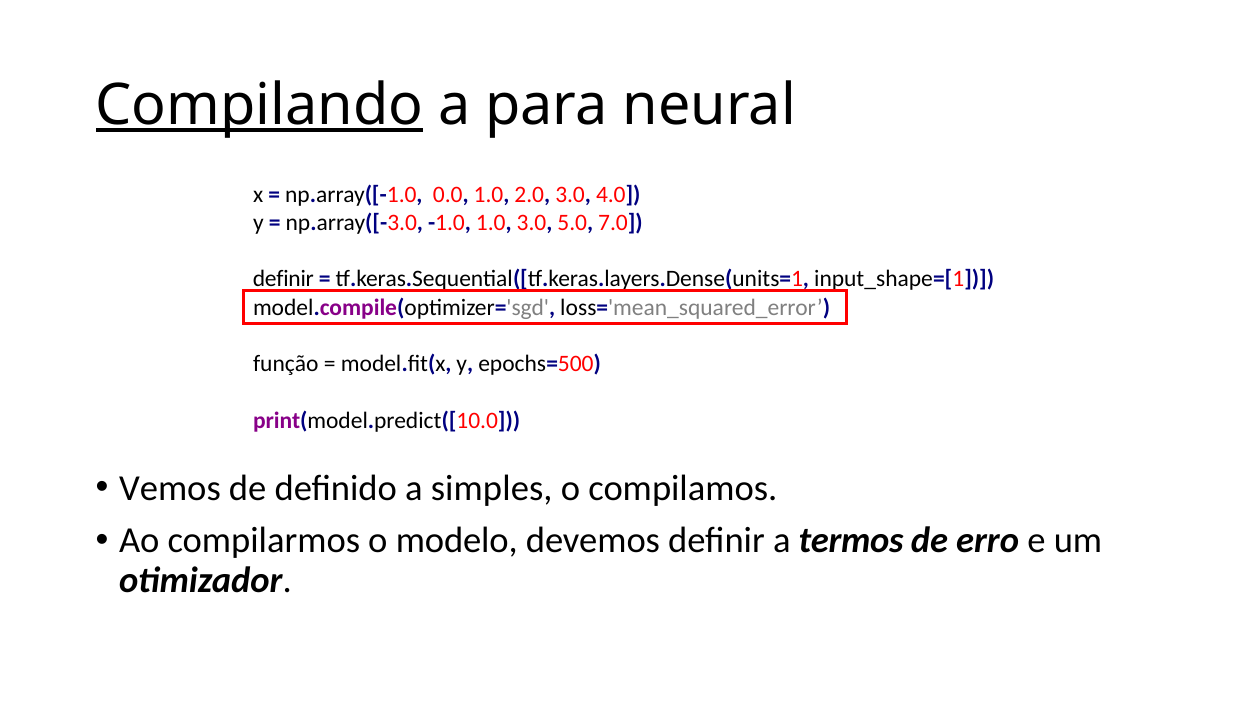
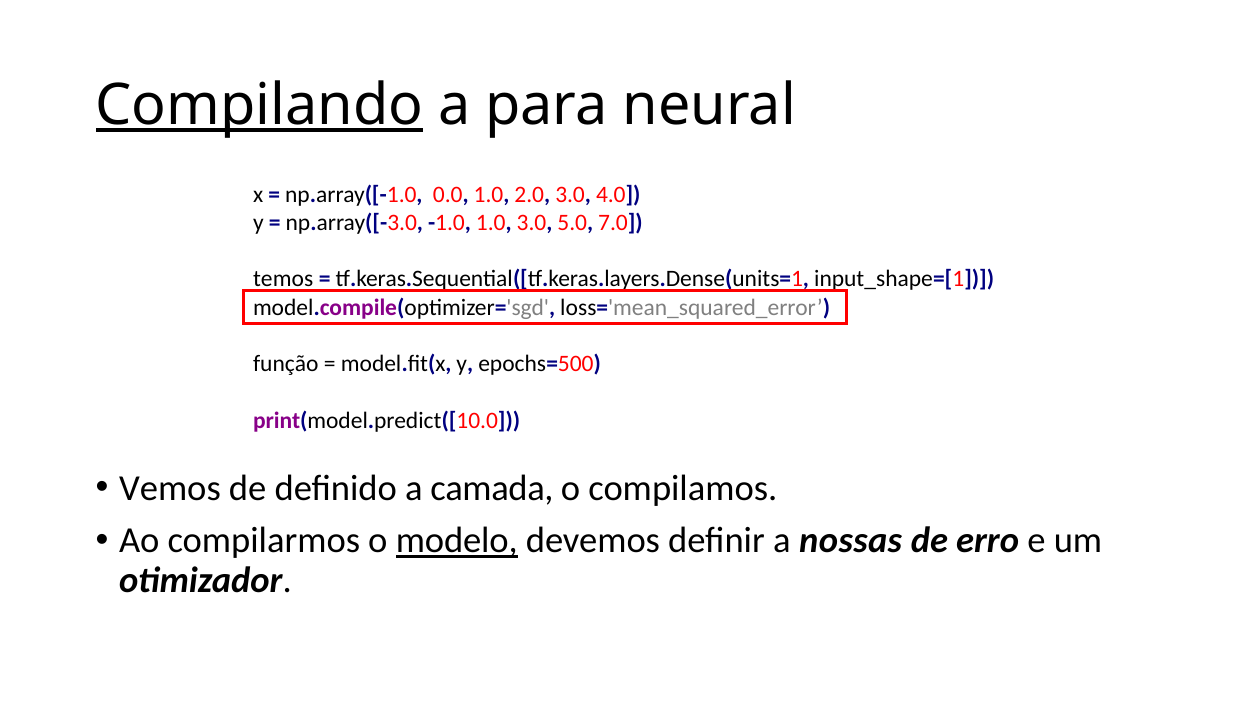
definir: definir -> temos (283, 279)
simples: simples -> camada (492, 488)
modelo underline: none -> present (457, 540)
termos: termos -> nossas (851, 540)
